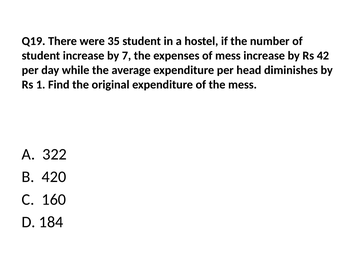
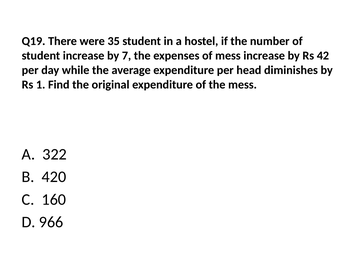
184: 184 -> 966 (51, 222)
